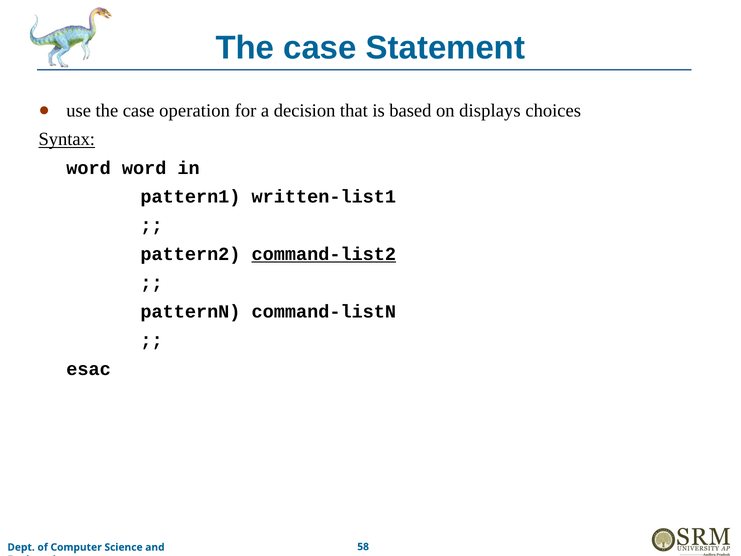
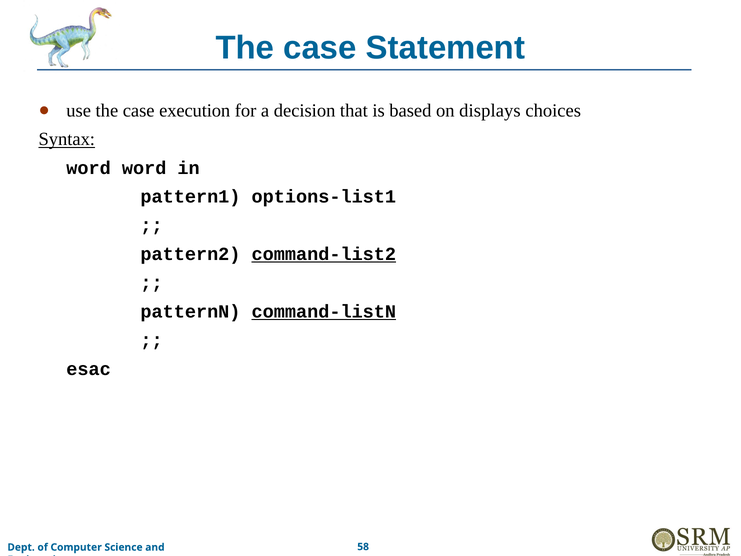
operation: operation -> execution (195, 110)
written-list1: written-list1 -> options-list1 (324, 197)
command-listN underline: none -> present (324, 311)
